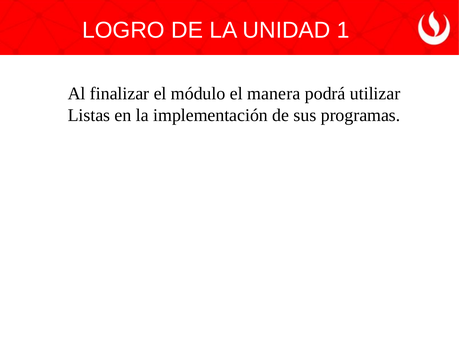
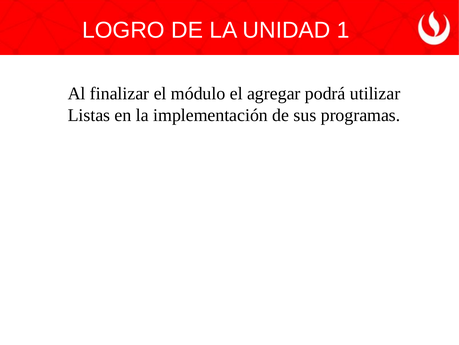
manera: manera -> agregar (274, 93)
